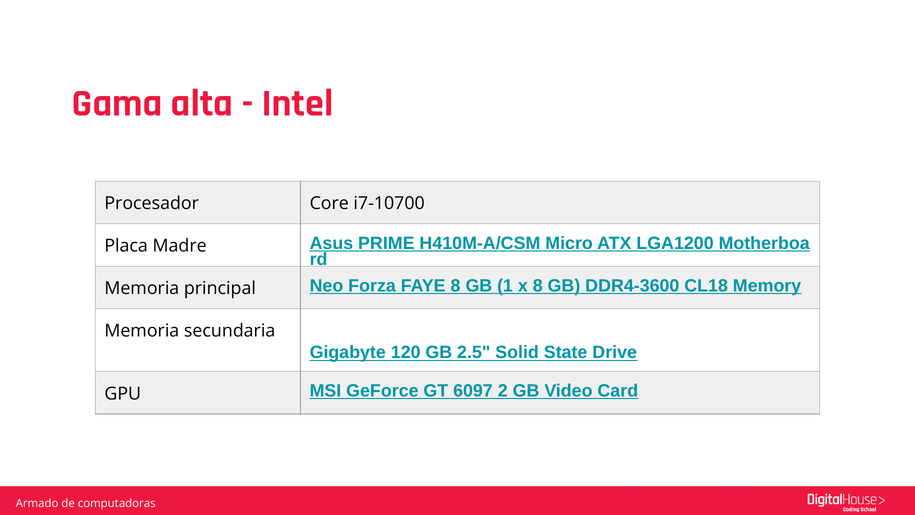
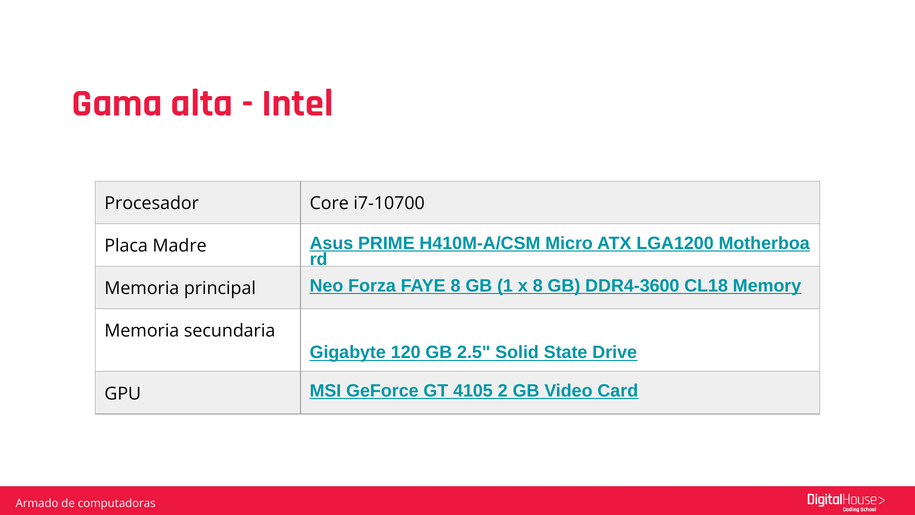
6097: 6097 -> 4105 (473, 391)
